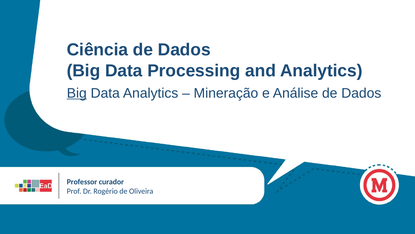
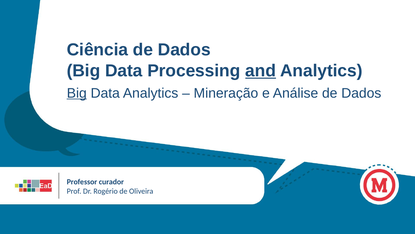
and underline: none -> present (261, 71)
